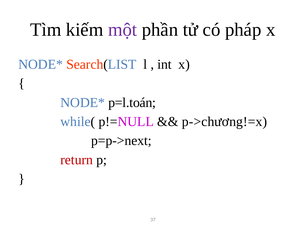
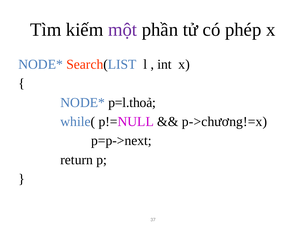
pháp: pháp -> phép (243, 30)
p=l.toán: p=l.toán -> p=l.thoả (132, 102)
return colour: red -> black (77, 159)
